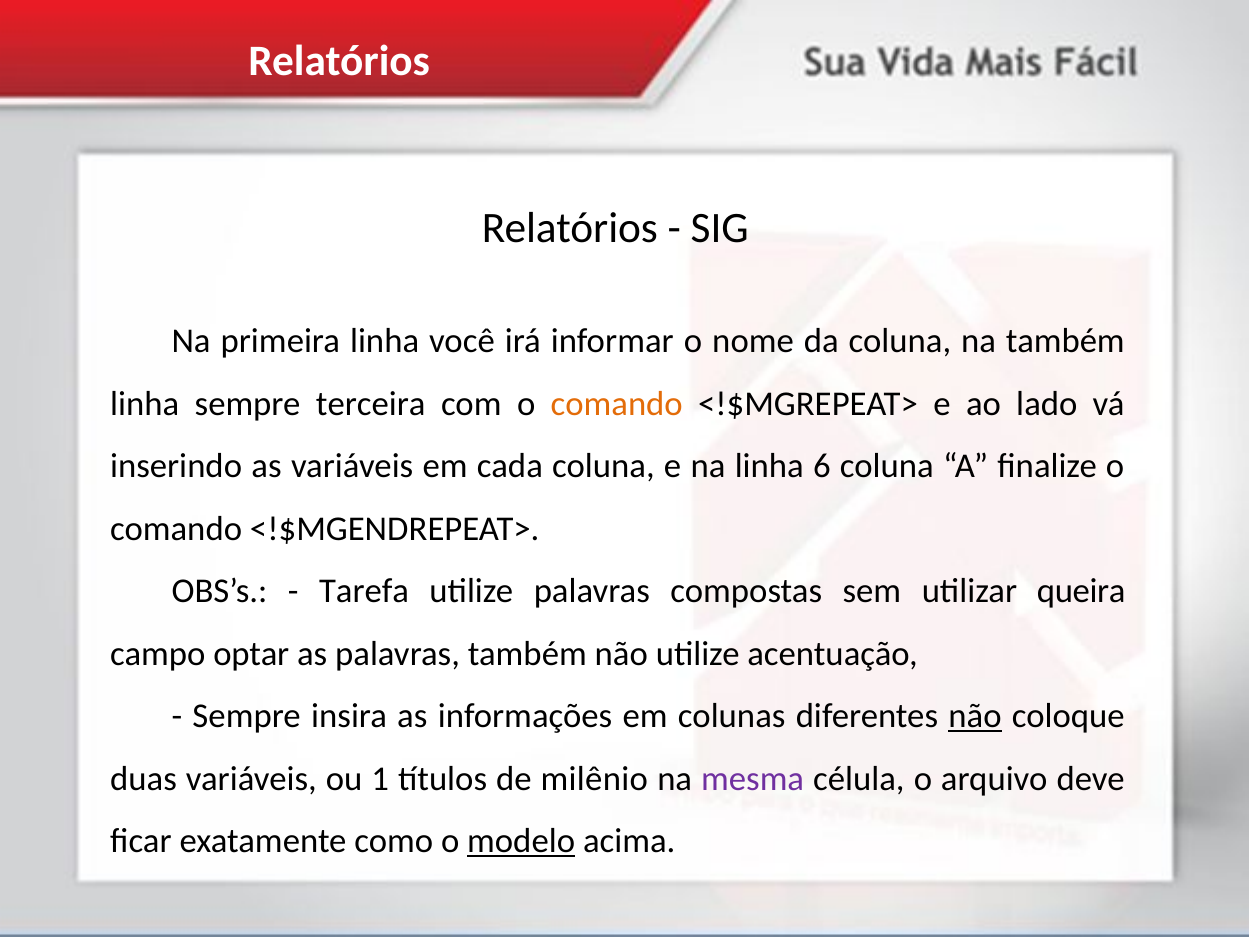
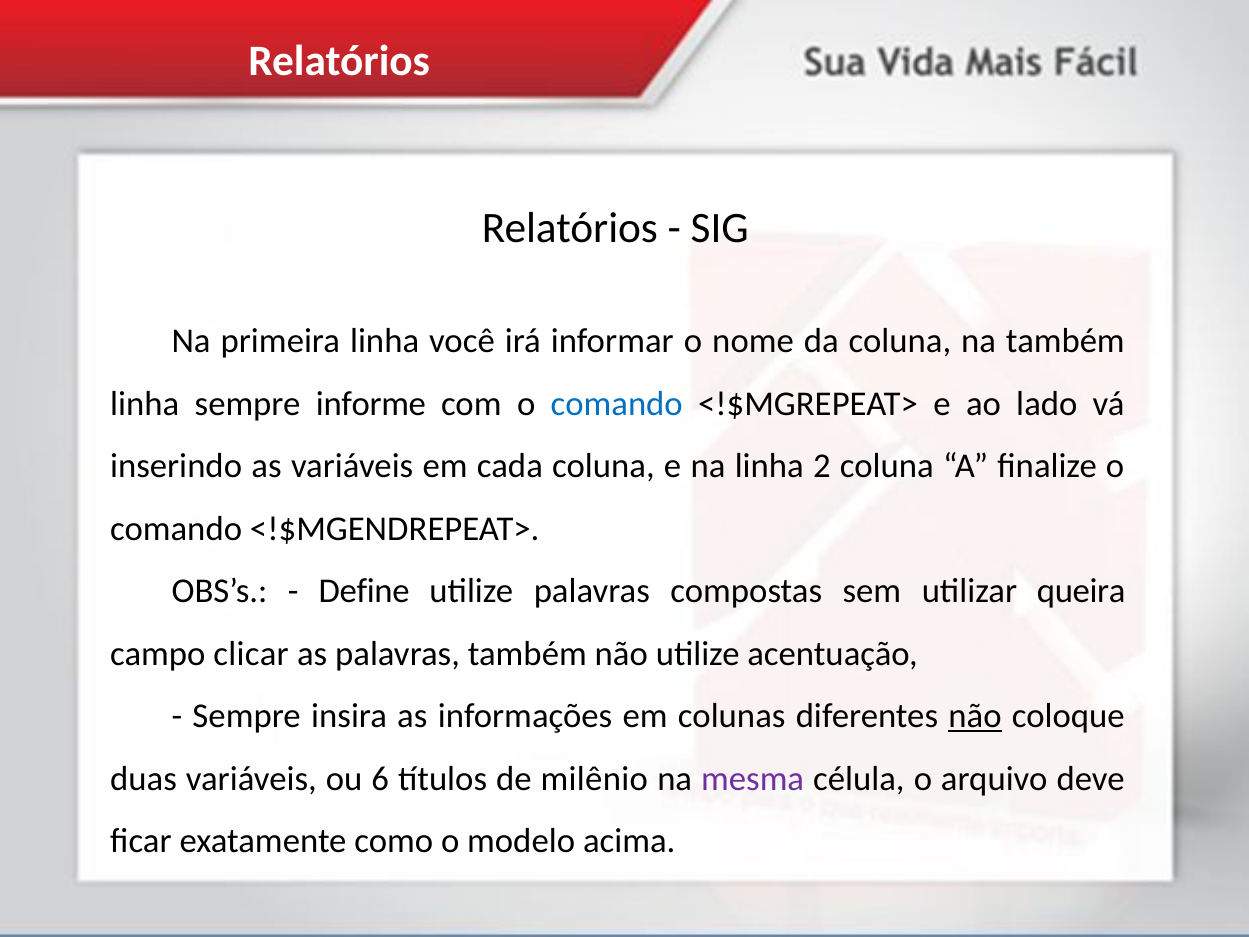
terceira: terceira -> informe (371, 404)
comando colour: orange -> blue (617, 404)
6: 6 -> 2 (822, 466)
Tarefa: Tarefa -> Define (364, 591)
optar: optar -> clicar (251, 654)
1: 1 -> 6 (380, 778)
modelo underline: present -> none (521, 841)
